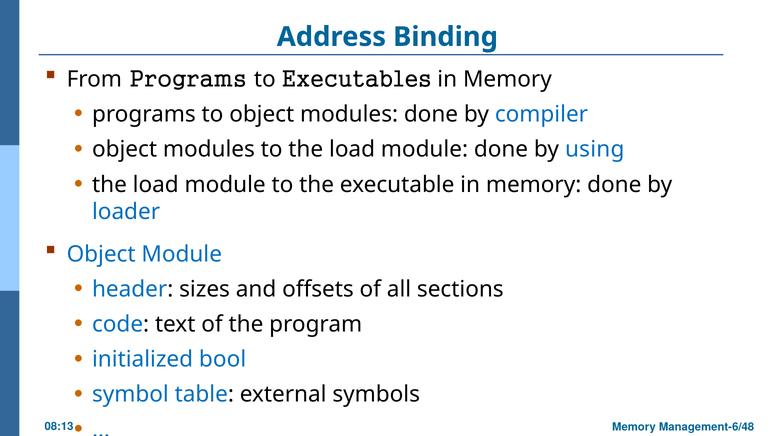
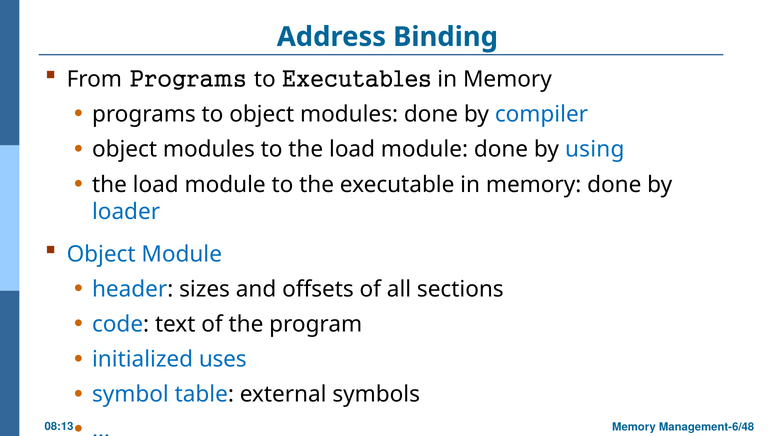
bool: bool -> uses (223, 359)
